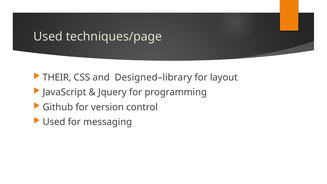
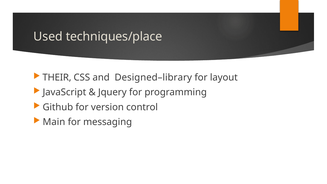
techniques/page: techniques/page -> techniques/place (114, 36)
Used: Used -> Main (54, 122)
